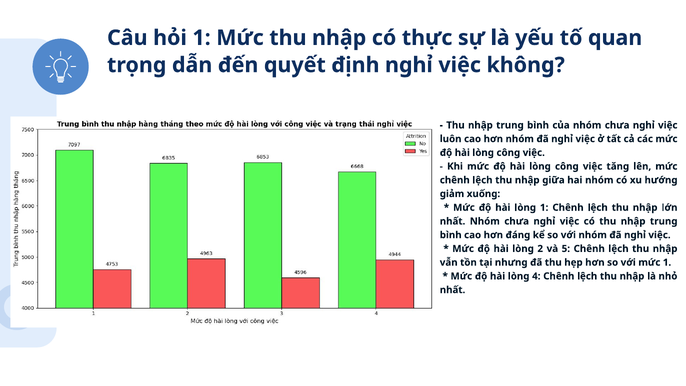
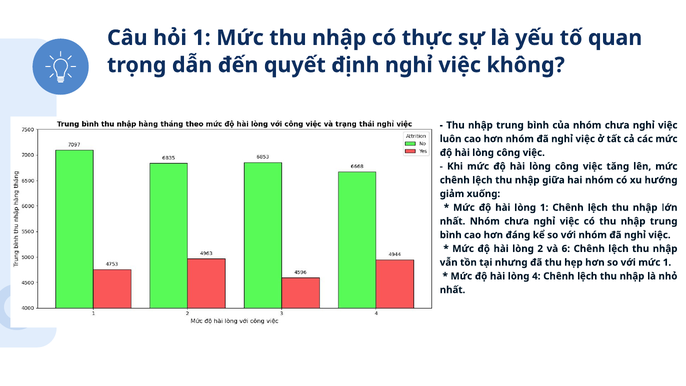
5: 5 -> 6 (566, 249)
